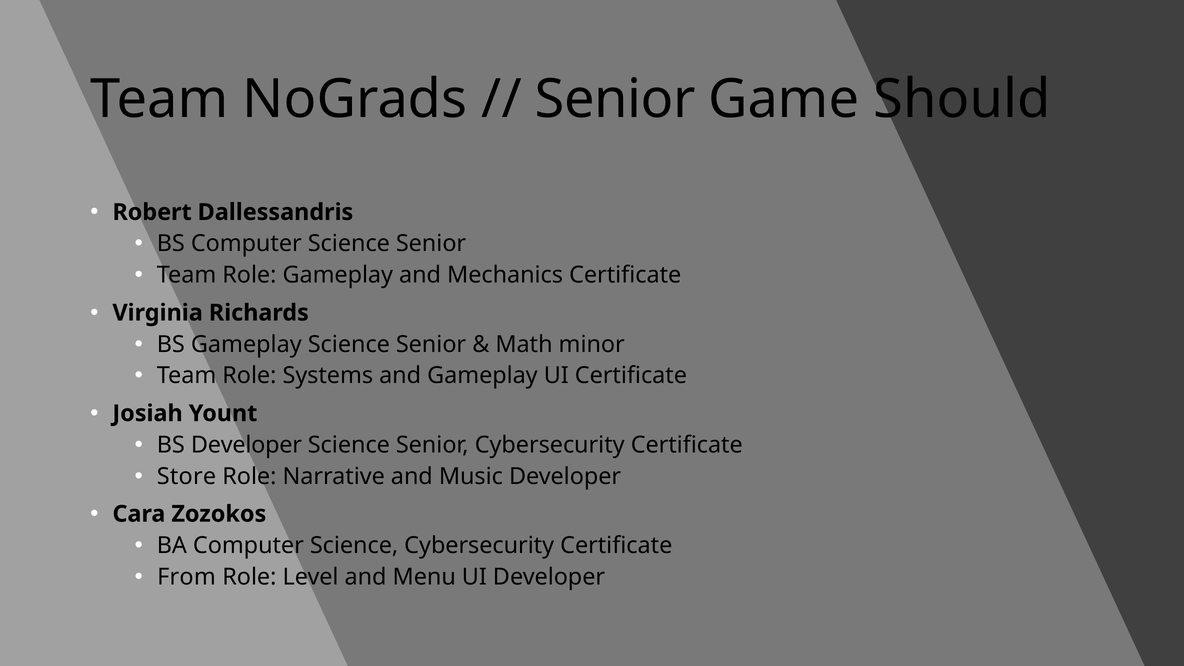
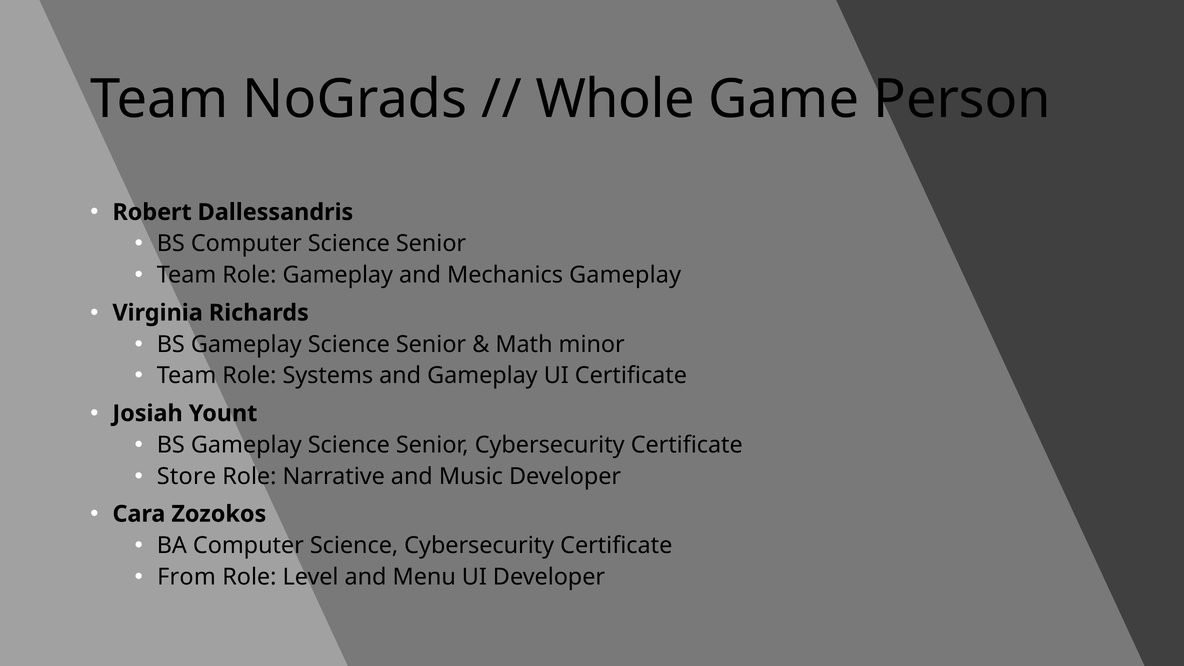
Senior: Senior -> Whole (615, 99)
Should: Should -> Person (962, 99)
Mechanics Certificate: Certificate -> Gameplay (625, 275)
Developer: Developer -> Gameplay (246, 445)
